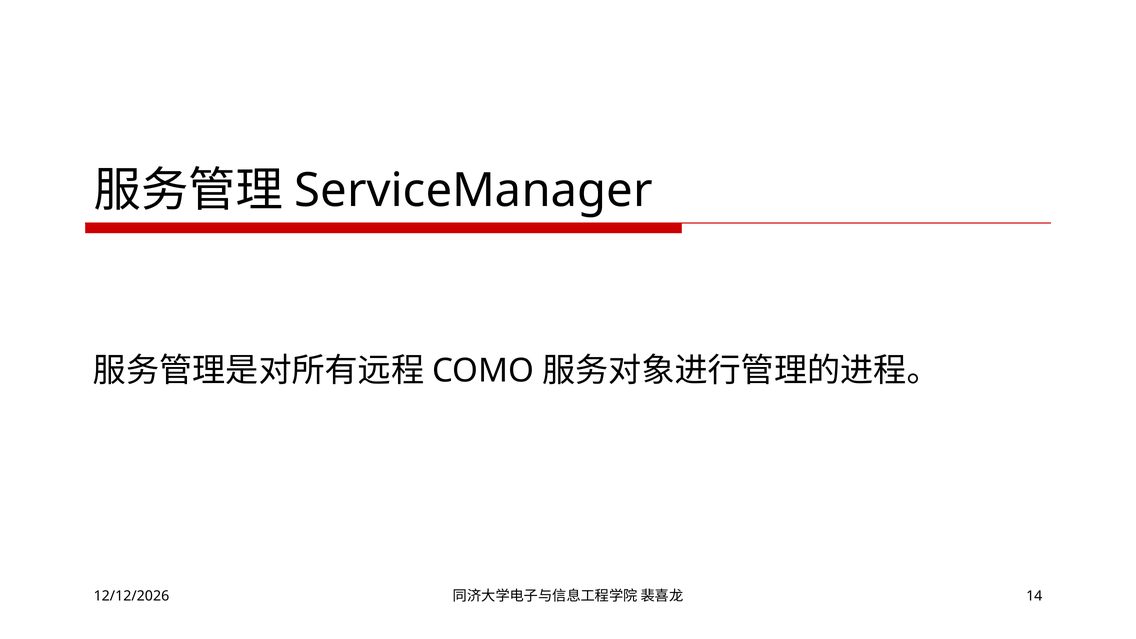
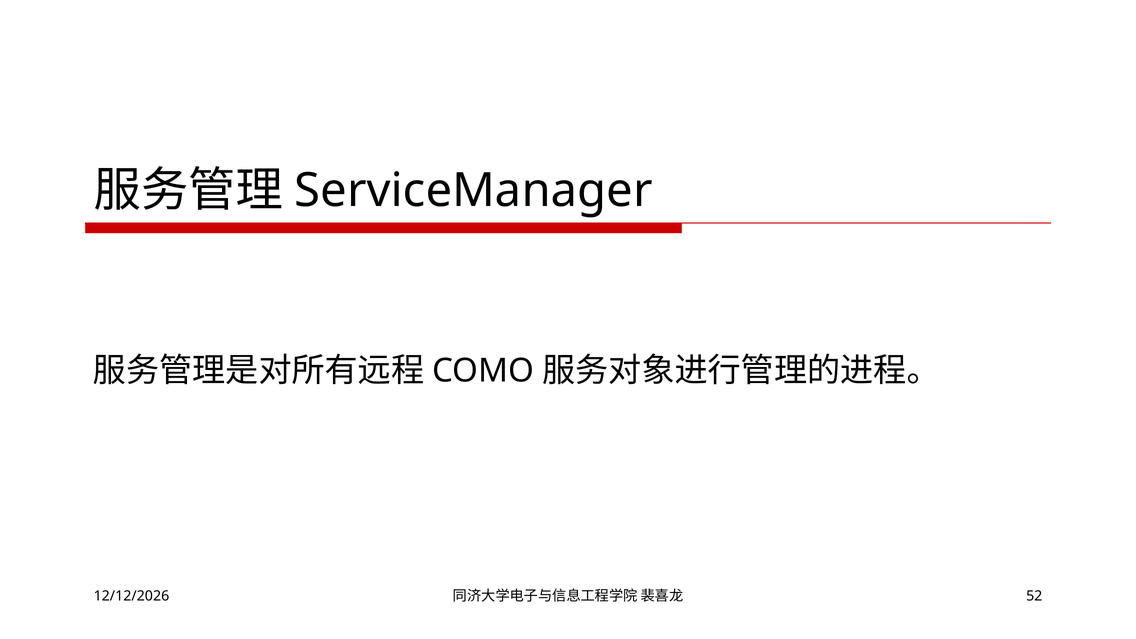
14: 14 -> 52 (1034, 596)
